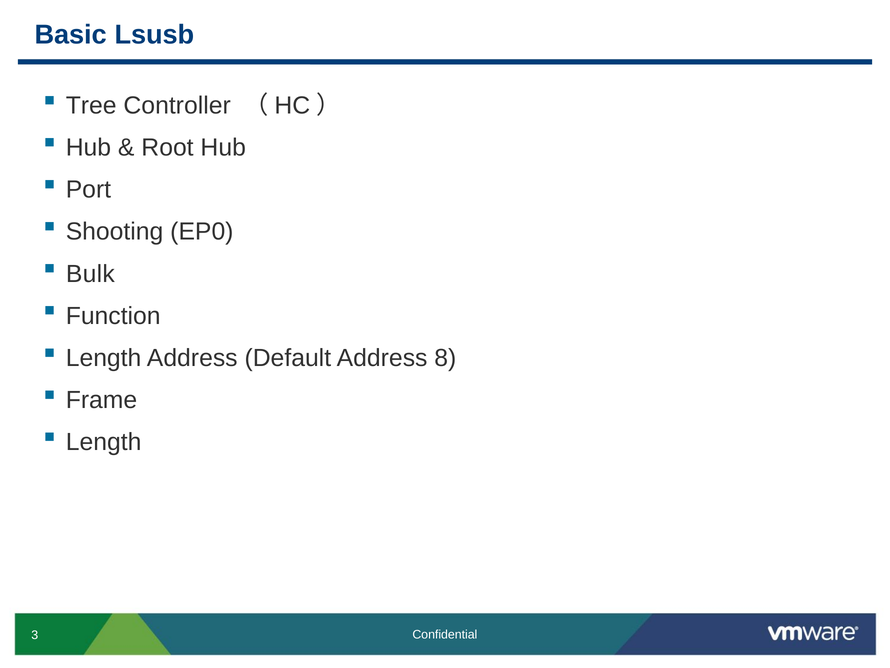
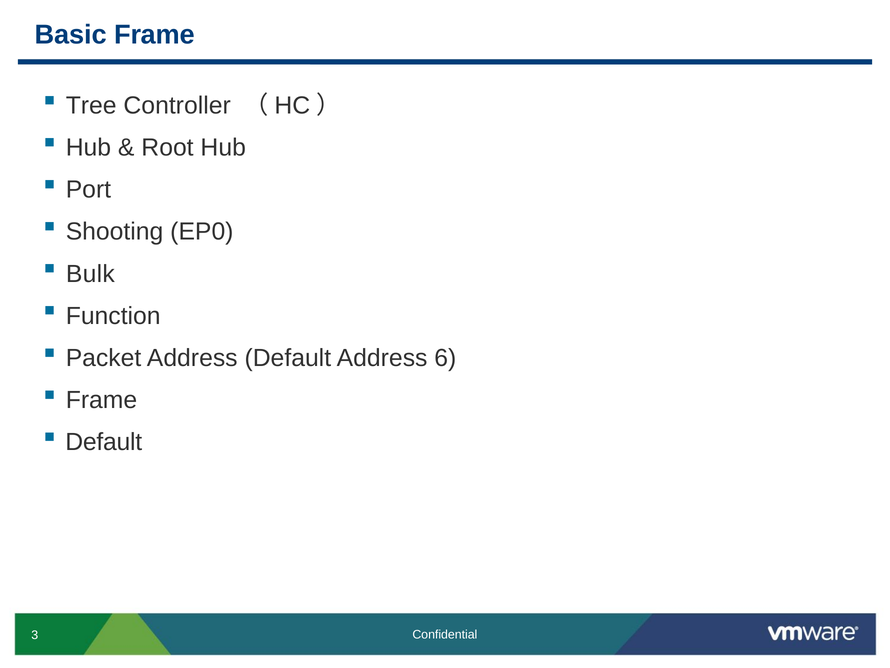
Basic Lsusb: Lsusb -> Frame (154, 35)
Length: Length -> Packet (104, 358)
8: 8 -> 6 (445, 358)
Length: Length -> Default (104, 442)
